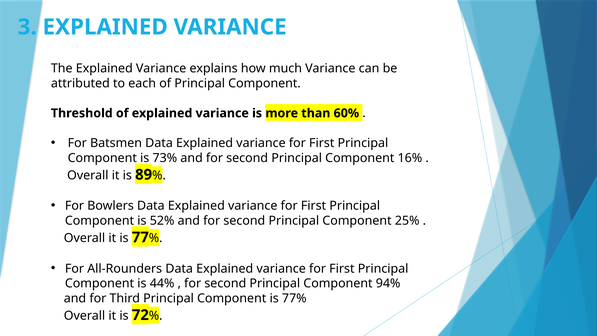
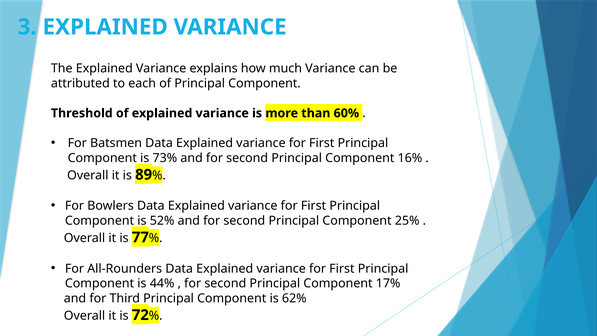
94%: 94% -> 17% (388, 283)
Component is 77%: 77% -> 62% (294, 298)
